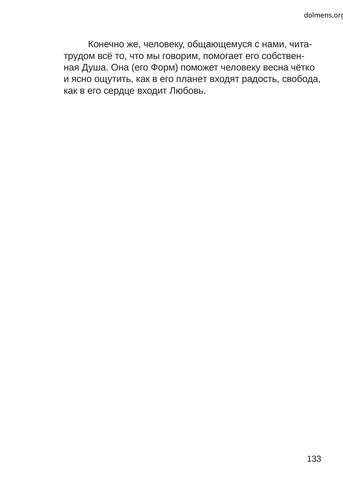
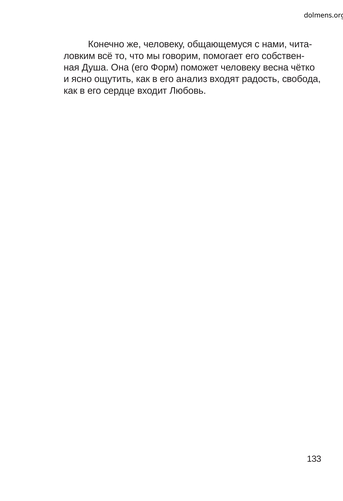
трудом: трудом -> ловким (79, 56)
планет: планет -> анализ (192, 79)
